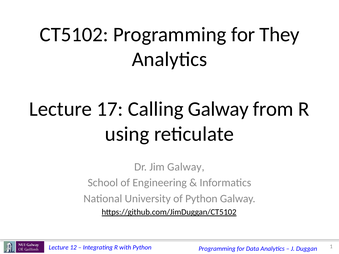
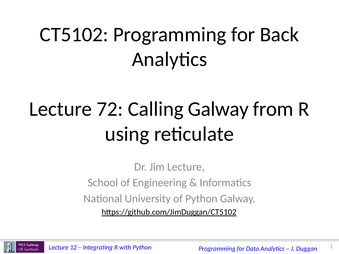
They: They -> Back (279, 35)
17: 17 -> 72 (110, 109)
Jim Galway: Galway -> Lecture (186, 167)
